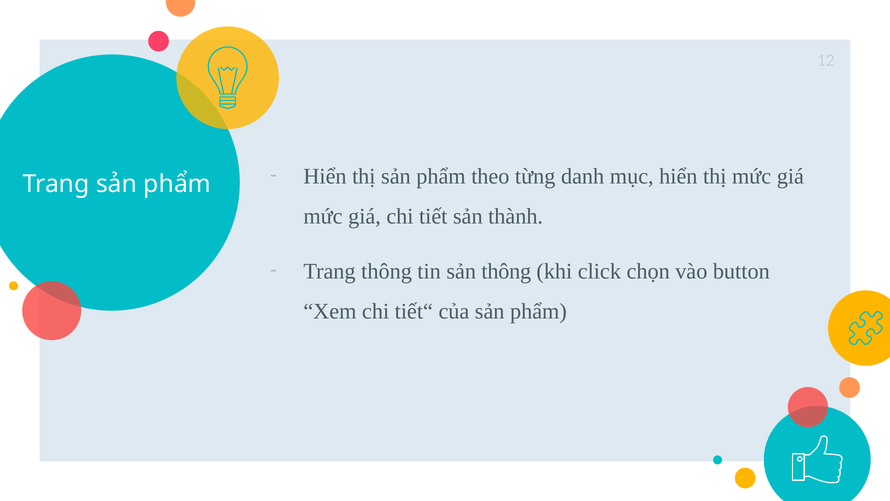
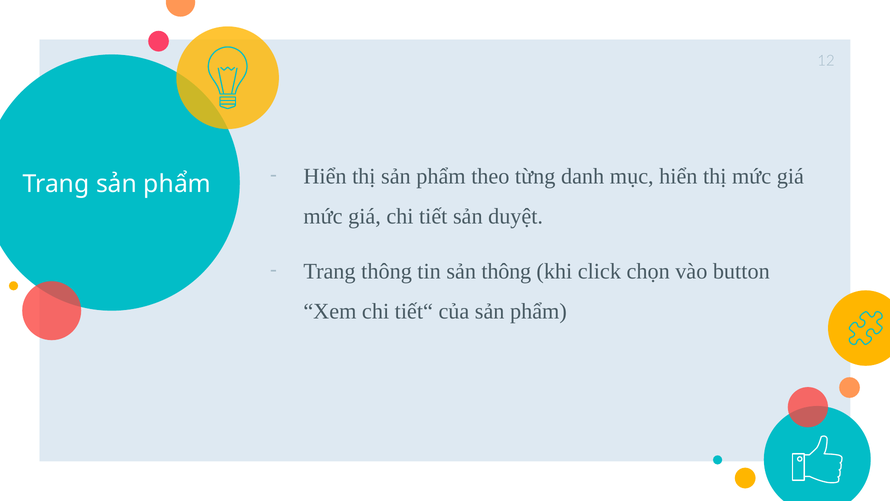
thành: thành -> duyệt (516, 216)
